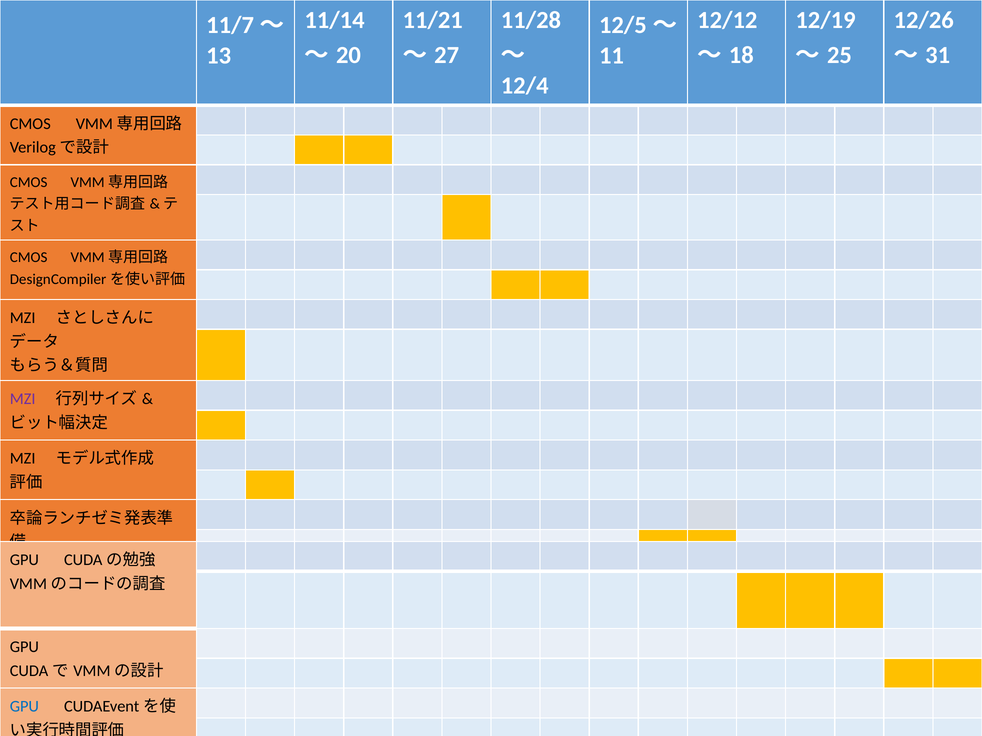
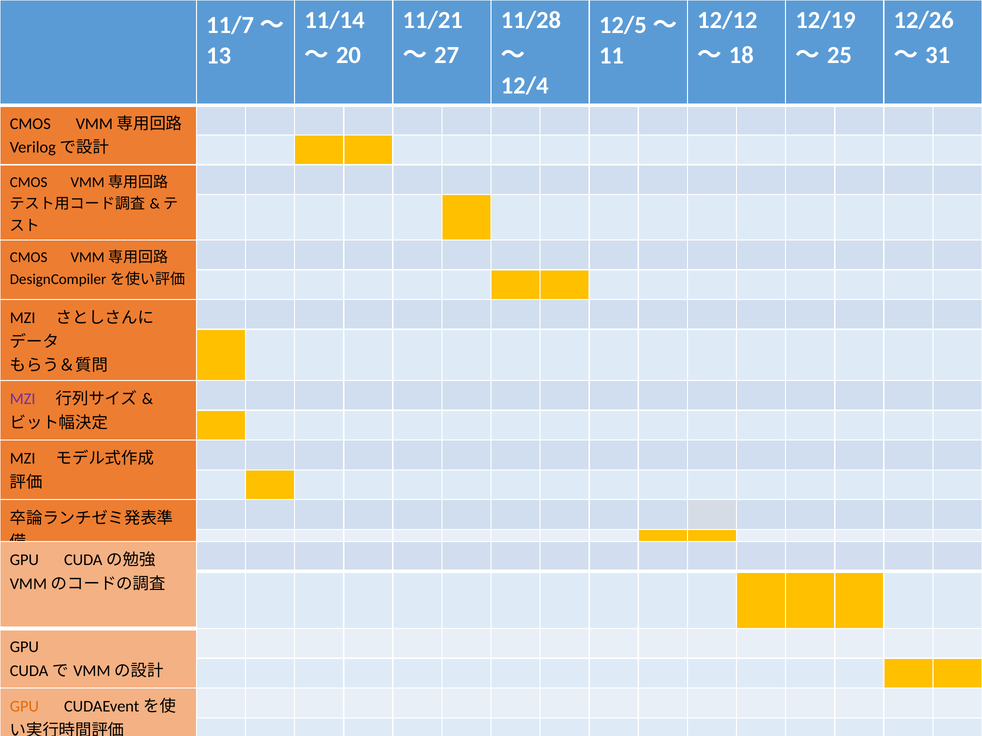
GPU colour: blue -> orange (24, 707)
